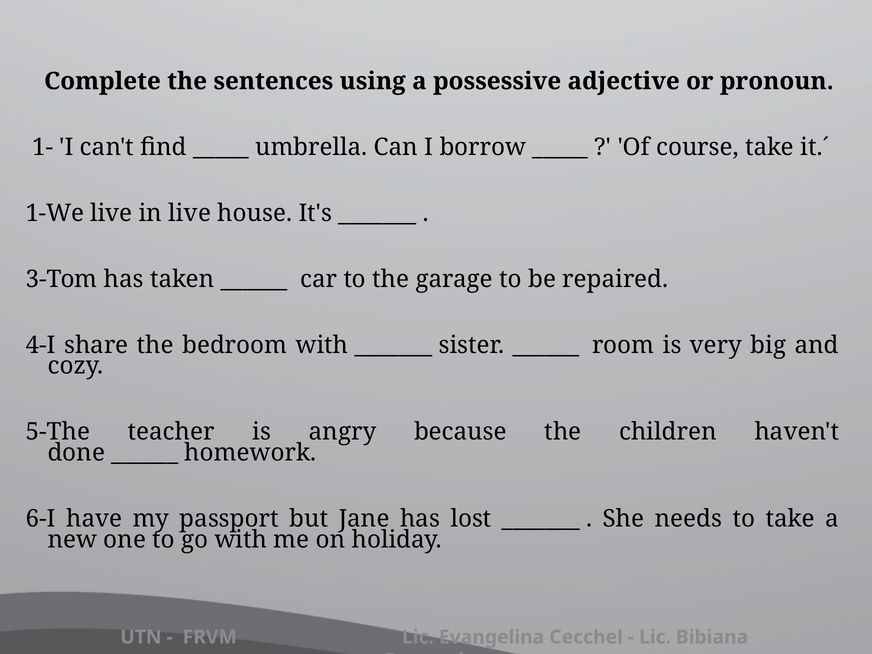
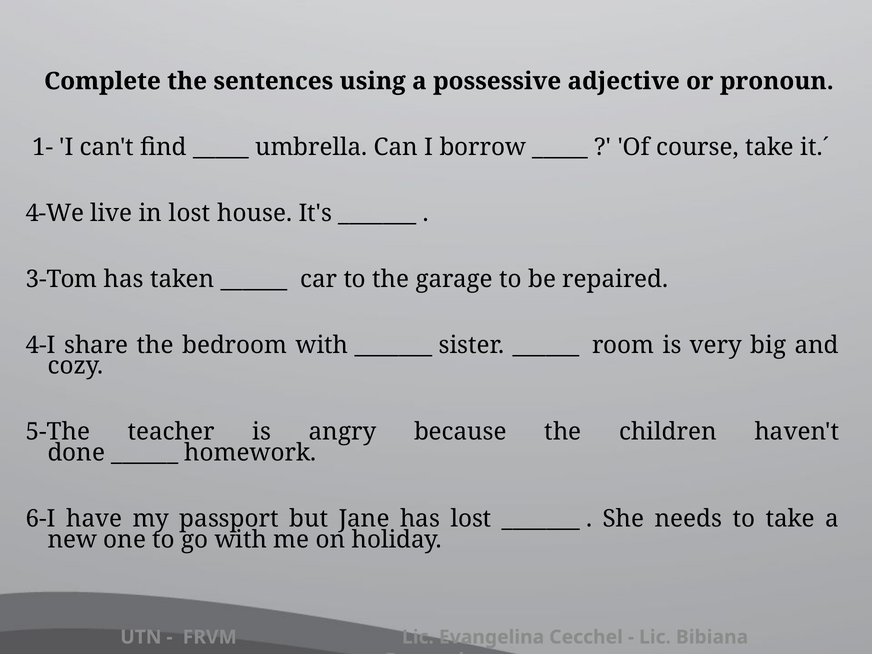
1-We: 1-We -> 4-We (55, 213)
in live: live -> lost (190, 213)
